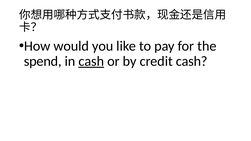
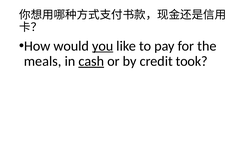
you underline: none -> present (103, 46)
spend: spend -> meals (43, 61)
credit cash: cash -> took (192, 61)
